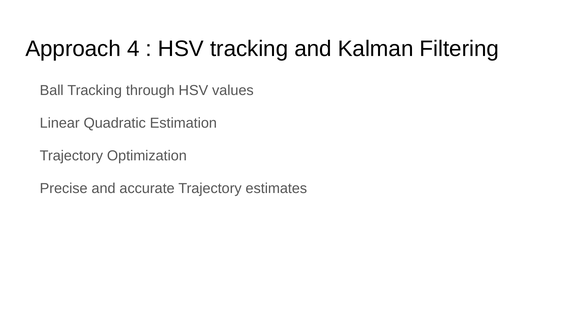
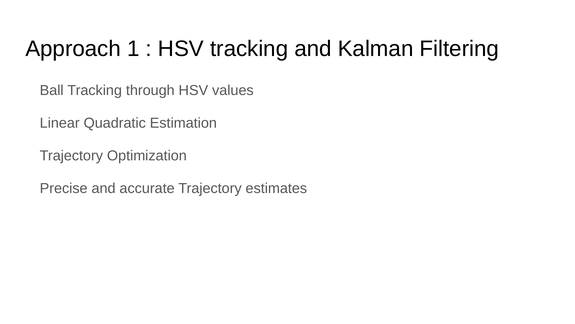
4: 4 -> 1 (133, 49)
